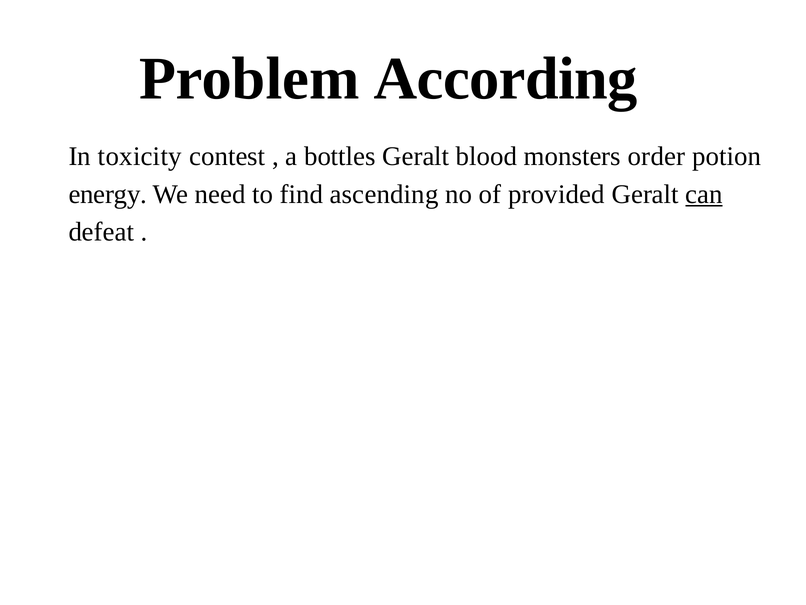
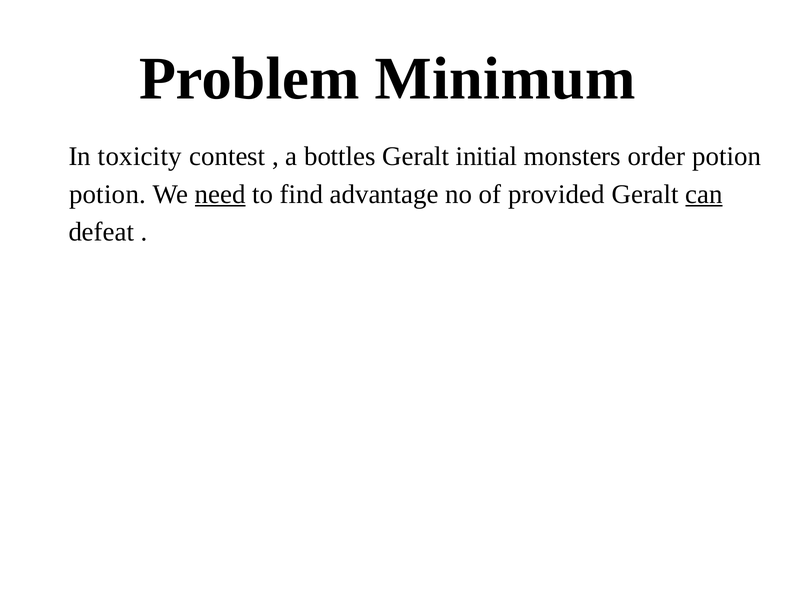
According: According -> Minimum (505, 79)
blood: blood -> initial (487, 156)
energy: energy -> potion (107, 194)
need underline: none -> present (220, 194)
ascending: ascending -> advantage (384, 194)
